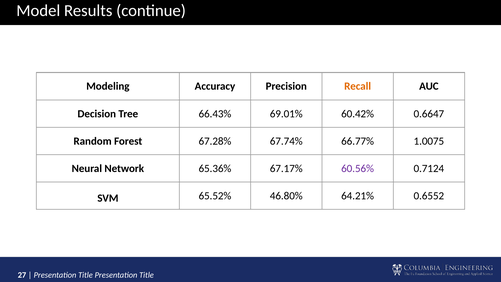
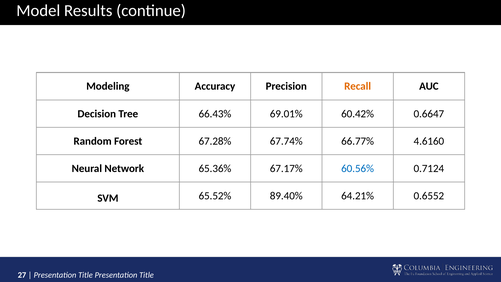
1.0075: 1.0075 -> 4.6160 (429, 141)
60.56% colour: purple -> blue (358, 168)
46.80%: 46.80% -> 89.40% (286, 196)
